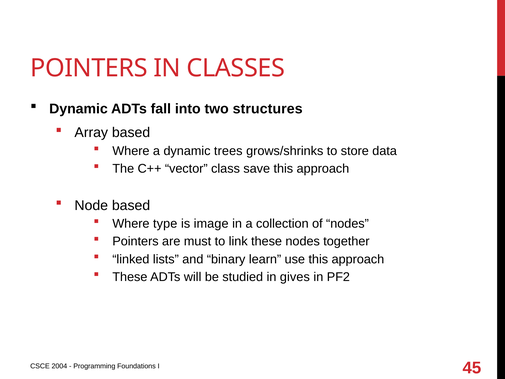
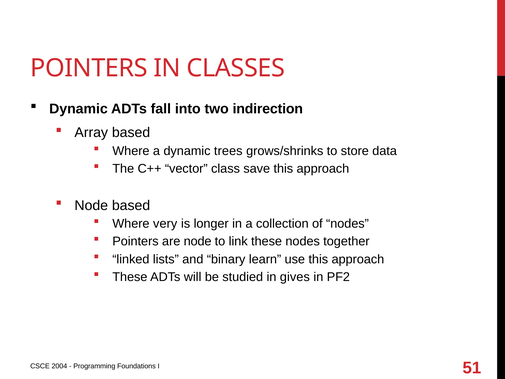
structures: structures -> indirection (268, 109)
type: type -> very (165, 224)
image: image -> longer (211, 224)
are must: must -> node (198, 241)
45: 45 -> 51 (472, 368)
